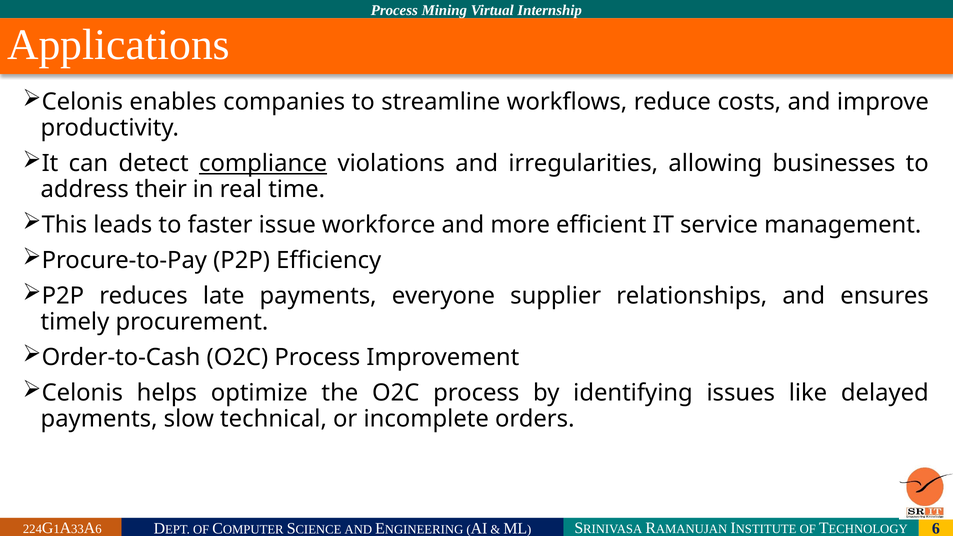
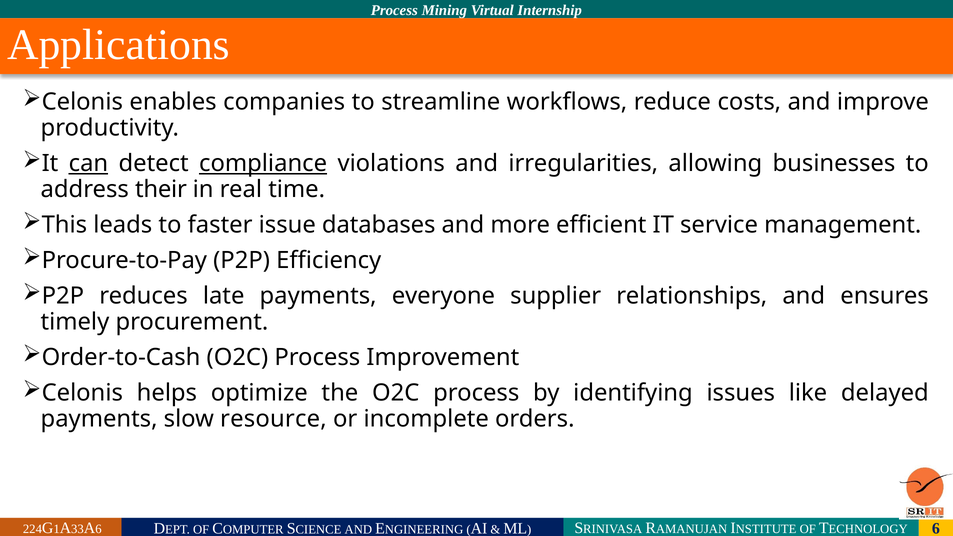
can underline: none -> present (88, 163)
workforce: workforce -> databases (379, 225)
technical: technical -> resource (273, 419)
